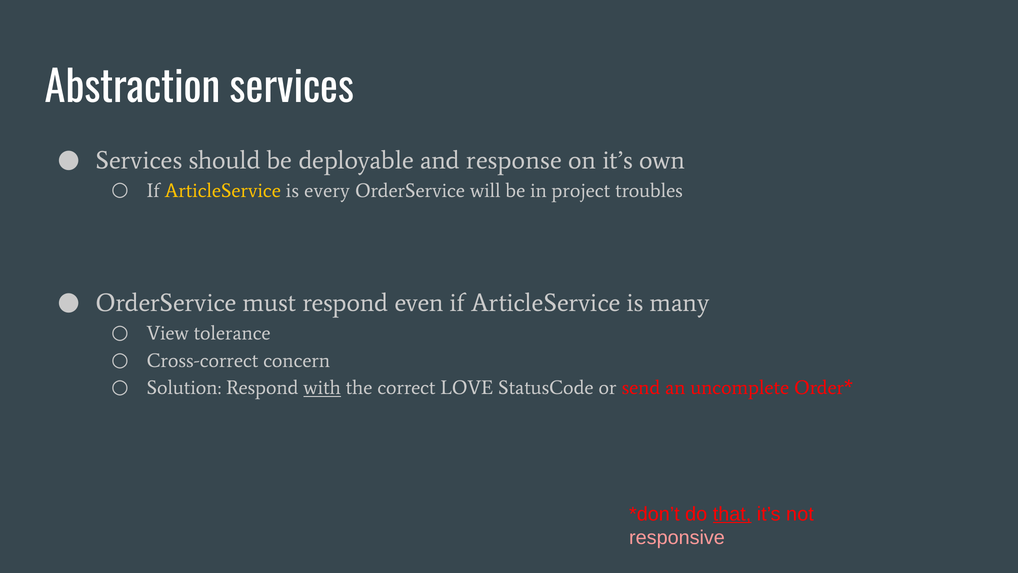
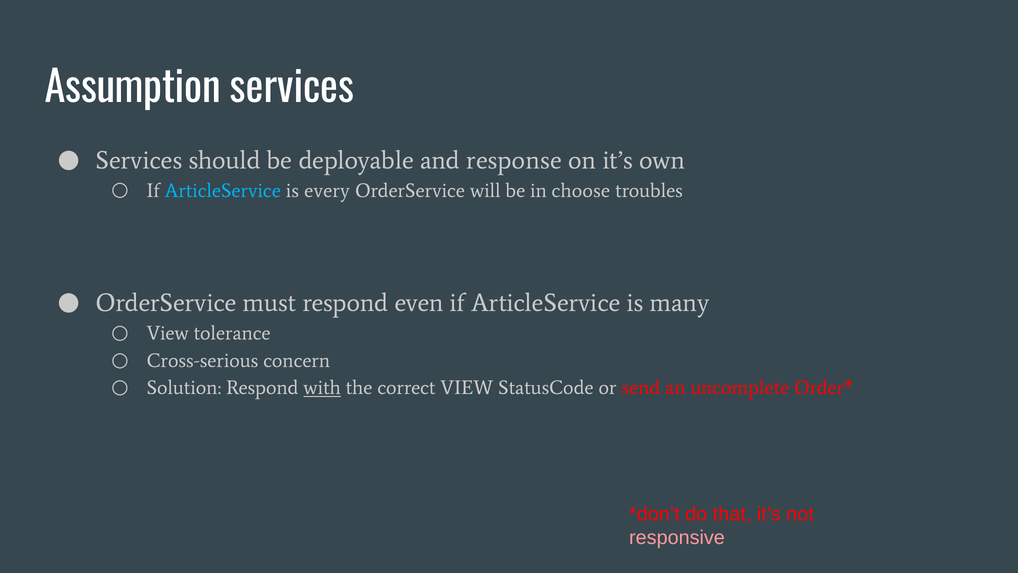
Abstraction: Abstraction -> Assumption (133, 88)
ArticleService colour: yellow -> light blue (223, 190)
project: project -> choose (581, 190)
Cross-correct: Cross-correct -> Cross-serious (202, 360)
correct LOVE: LOVE -> VIEW (467, 388)
that underline: present -> none (732, 514)
